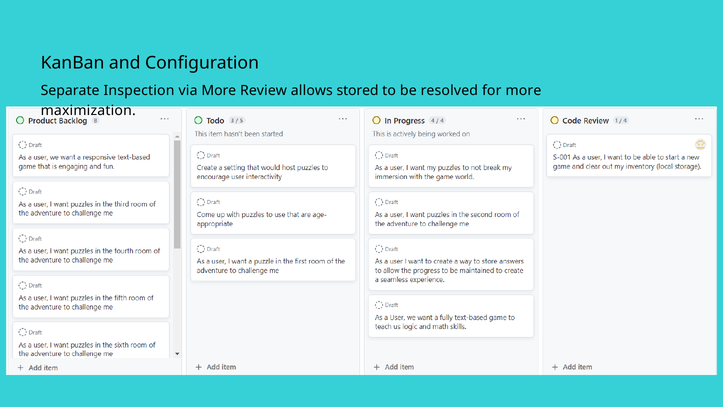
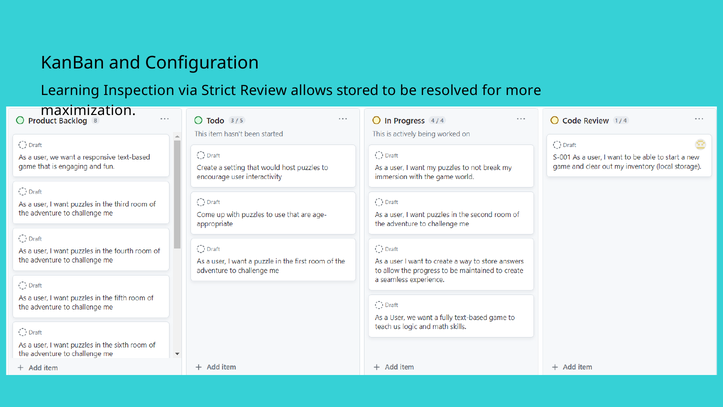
Separate: Separate -> Learning (70, 91)
via More: More -> Strict (219, 91)
